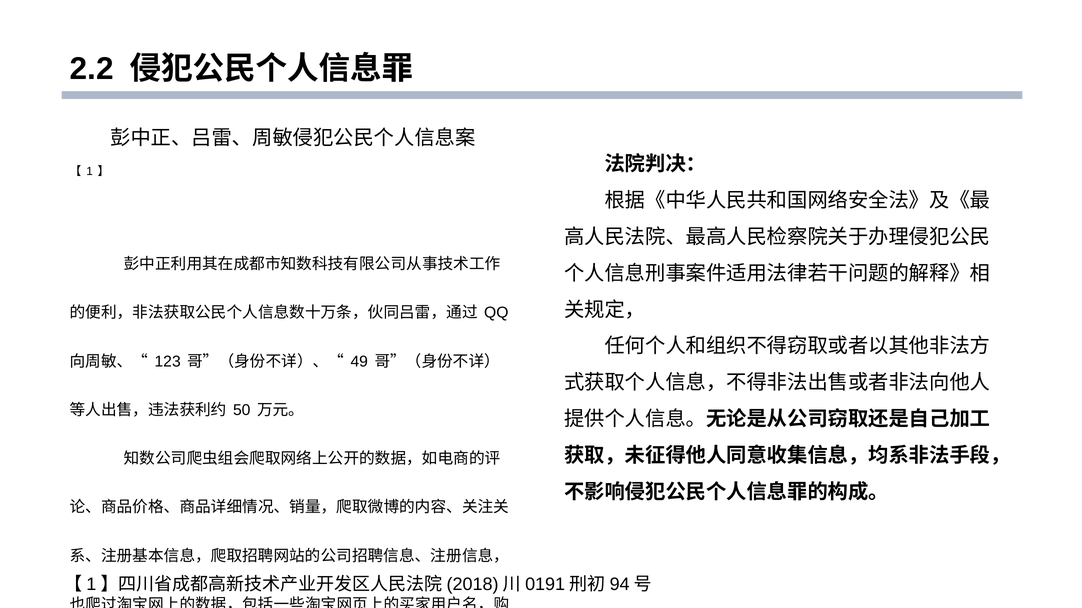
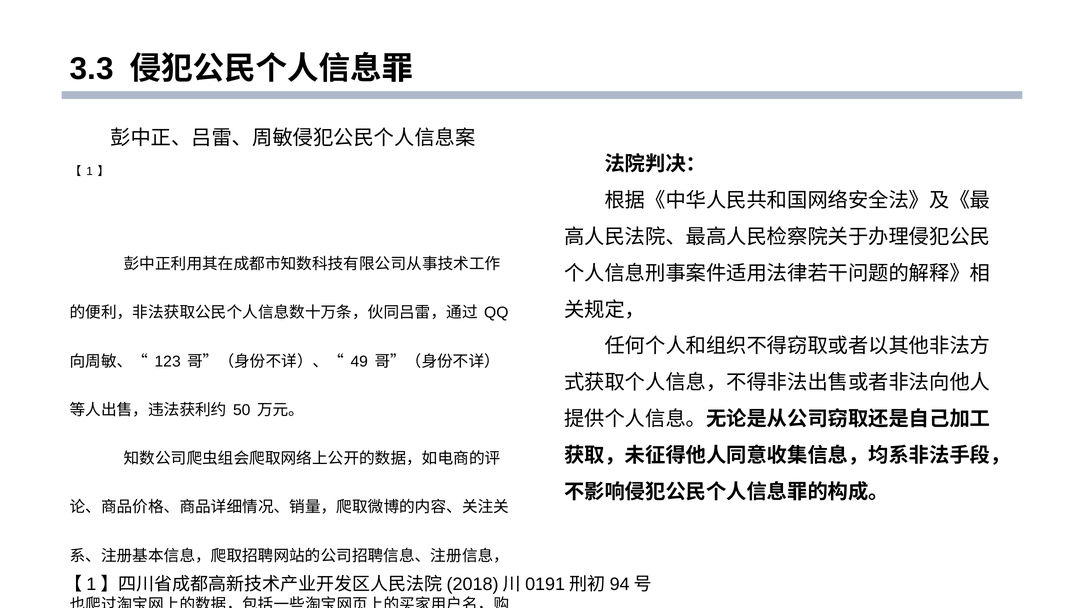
2.2: 2.2 -> 3.3 (92, 69)
